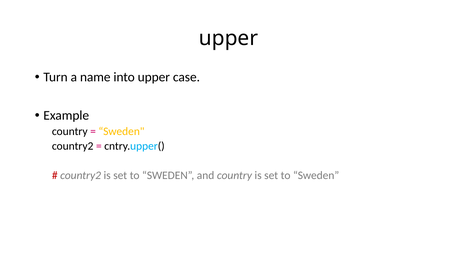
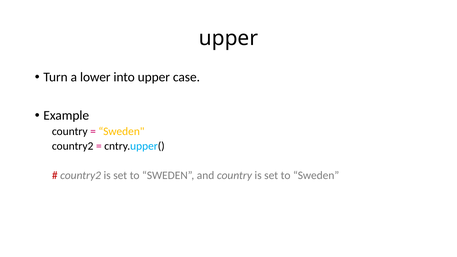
name: name -> lower (95, 77)
